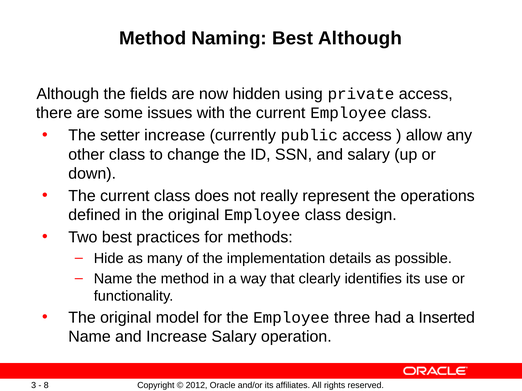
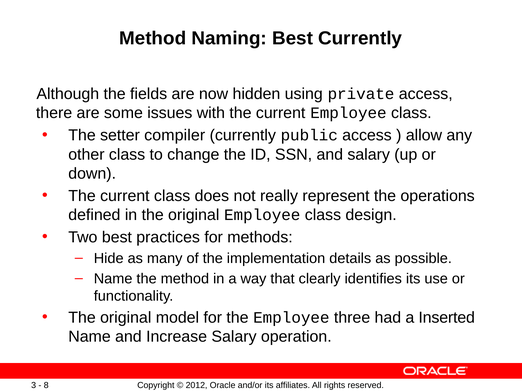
Best Although: Although -> Currently (360, 38)
setter increase: increase -> compiler (175, 136)
